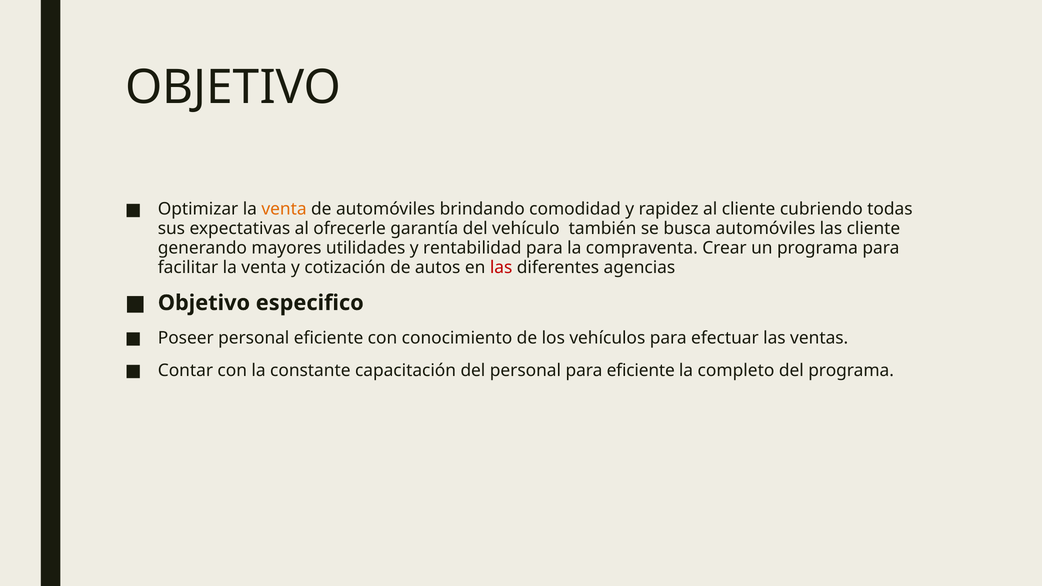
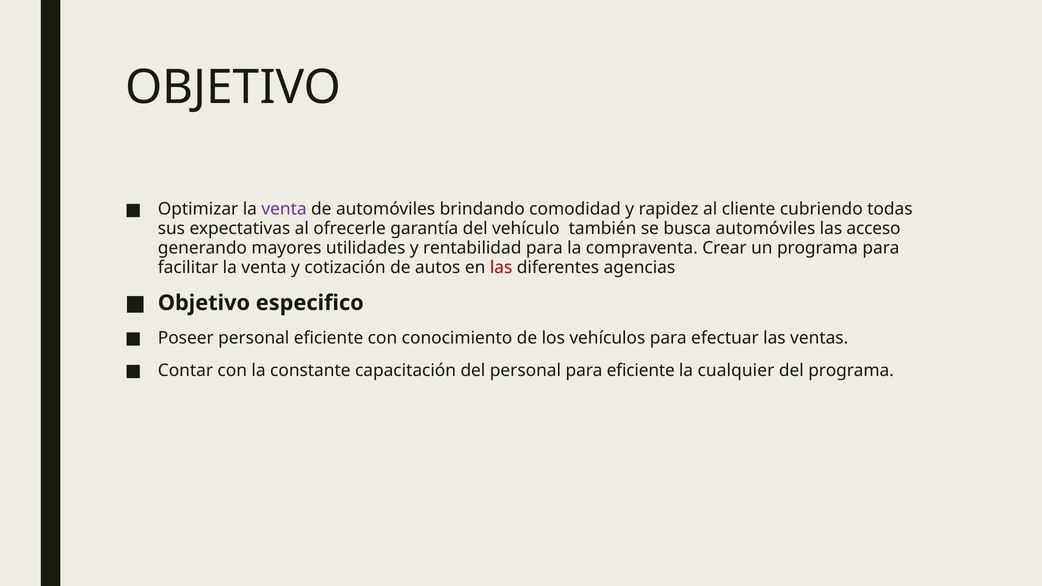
venta colour: orange -> purple (284, 209)
las cliente: cliente -> acceso (874, 229)
completo: completo -> cualquier (736, 371)
